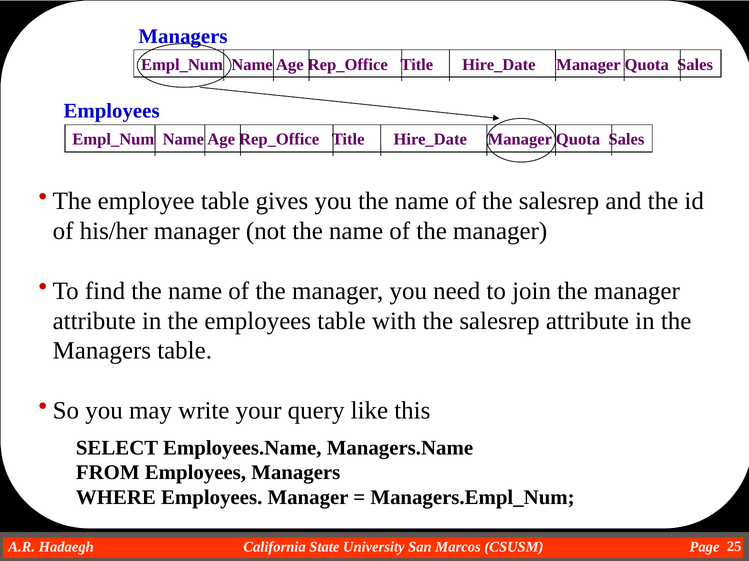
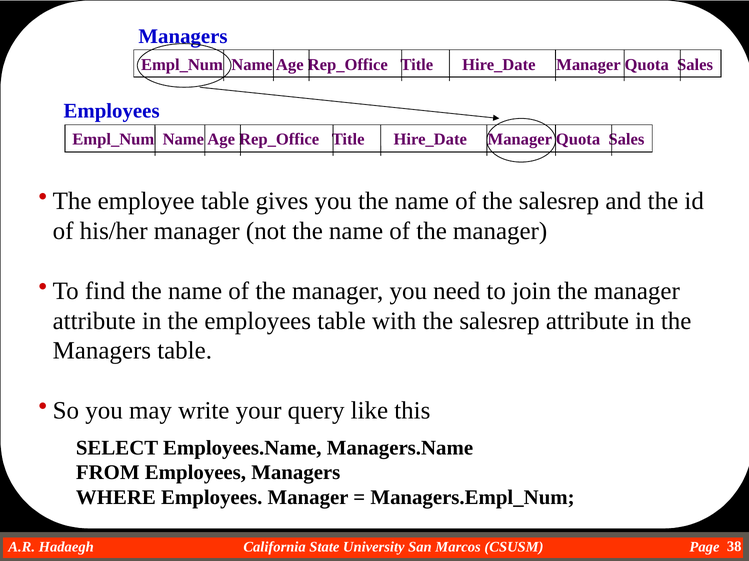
25: 25 -> 38 (734, 547)
